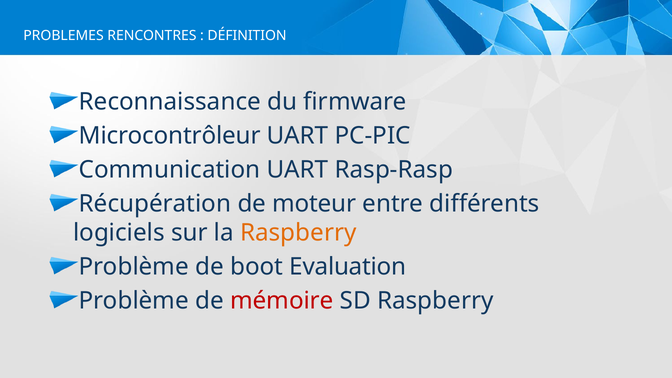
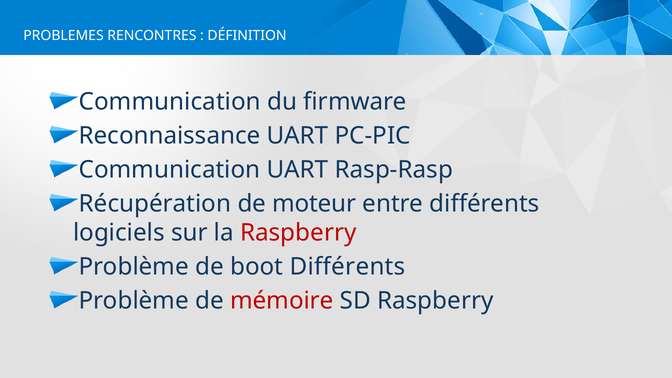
Reconnaissance: Reconnaissance -> Communication (170, 102)
Microcontrôleur: Microcontrôleur -> Reconnaissance (170, 136)
Raspberry colour: orange -> red (298, 233)
boot Evaluation: Evaluation -> Différents (348, 267)
